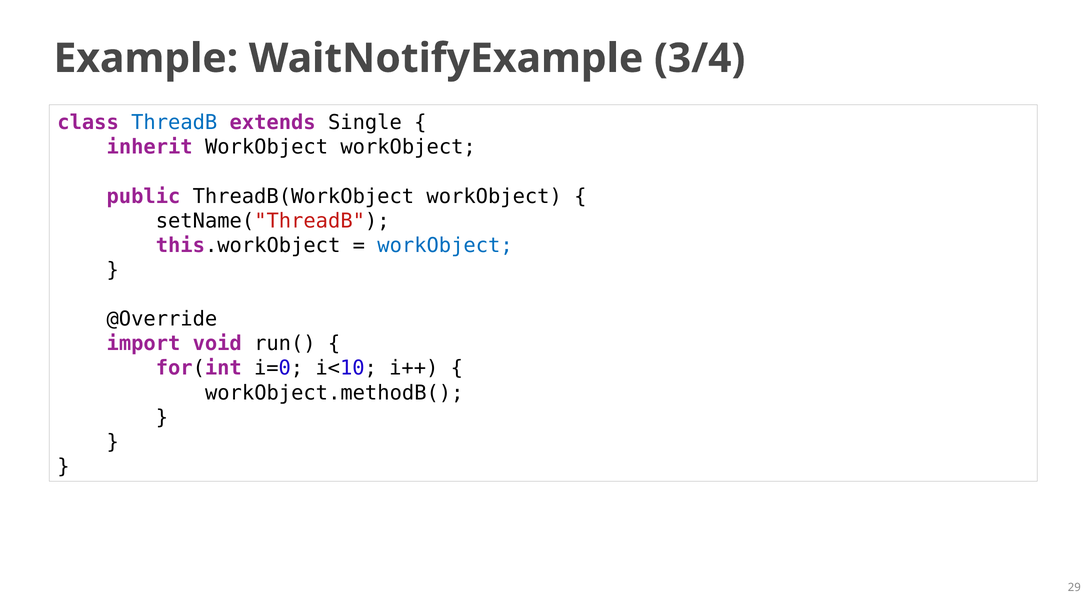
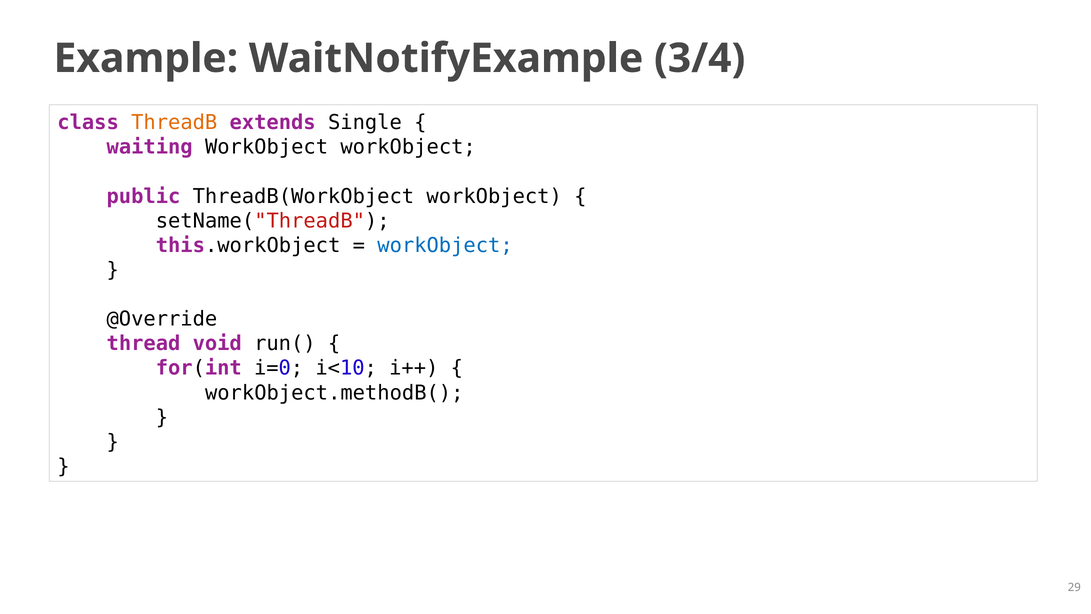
ThreadB colour: blue -> orange (174, 123)
inherit: inherit -> waiting (150, 147)
import: import -> thread (143, 343)
